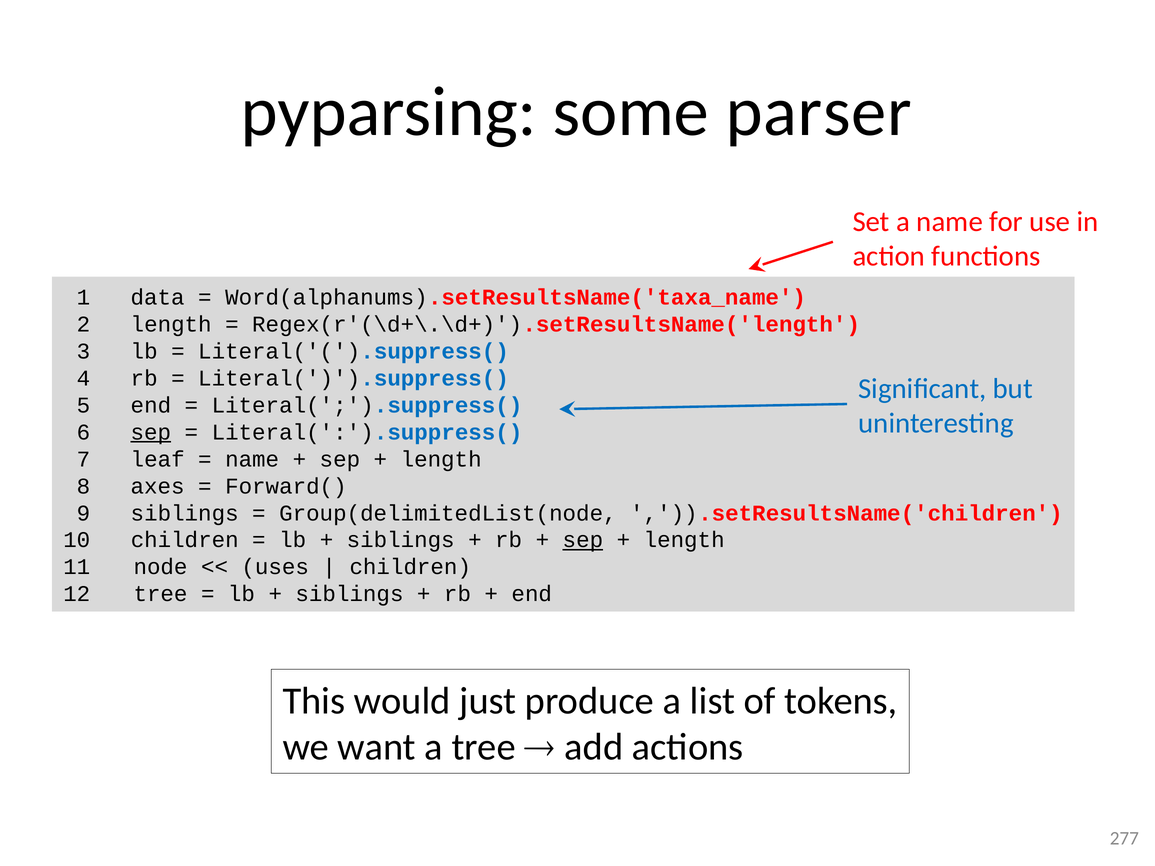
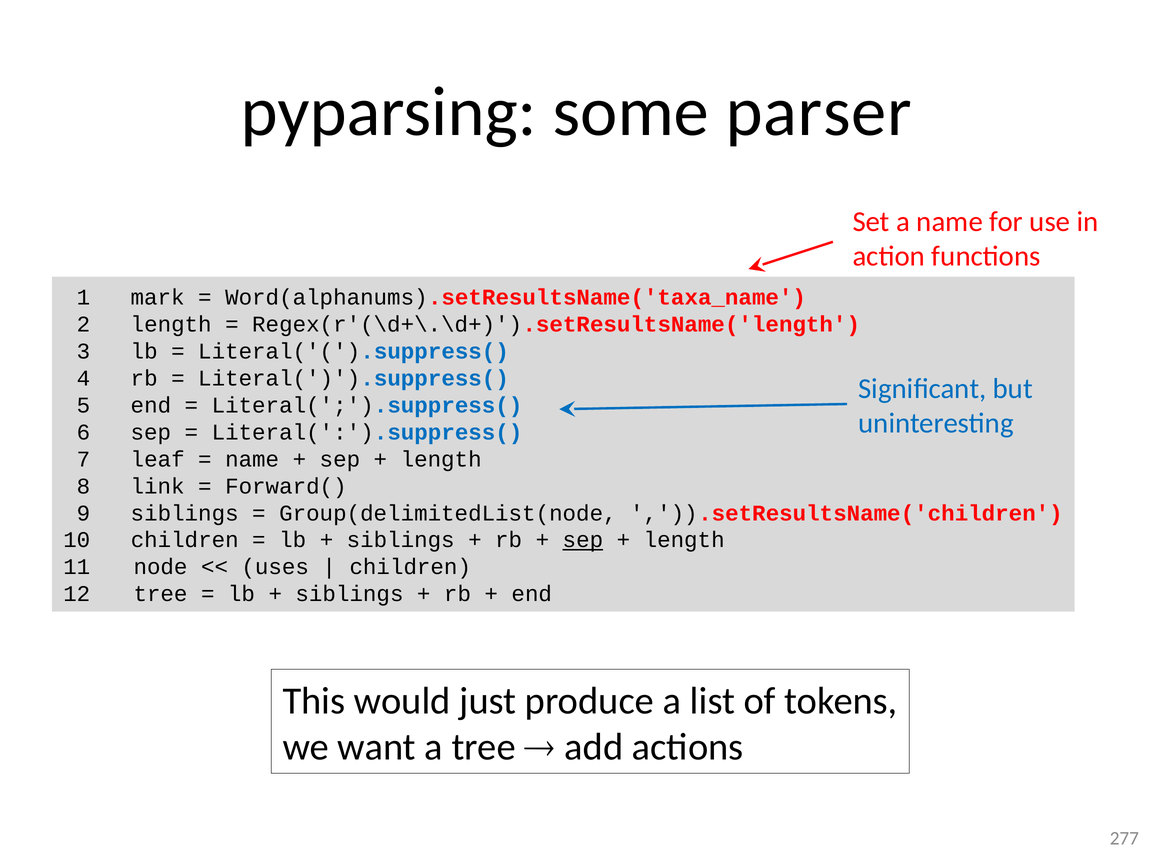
data: data -> mark (158, 298)
sep underline: present -> none (151, 432)
axes: axes -> link (158, 486)
